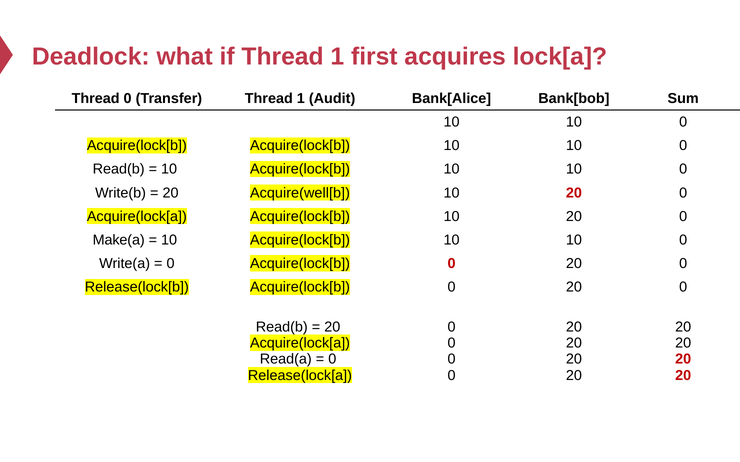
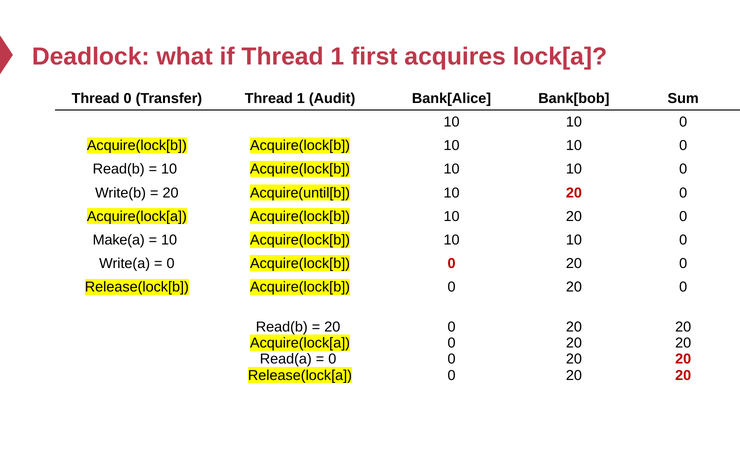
Acquire(well[b: Acquire(well[b -> Acquire(until[b (300, 193)
